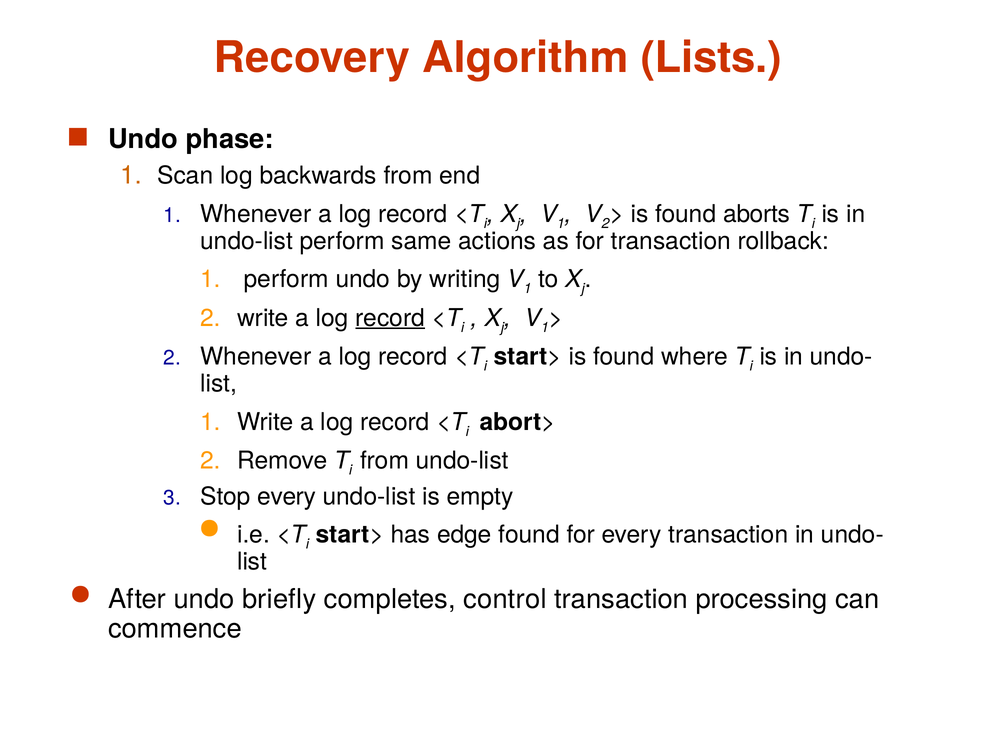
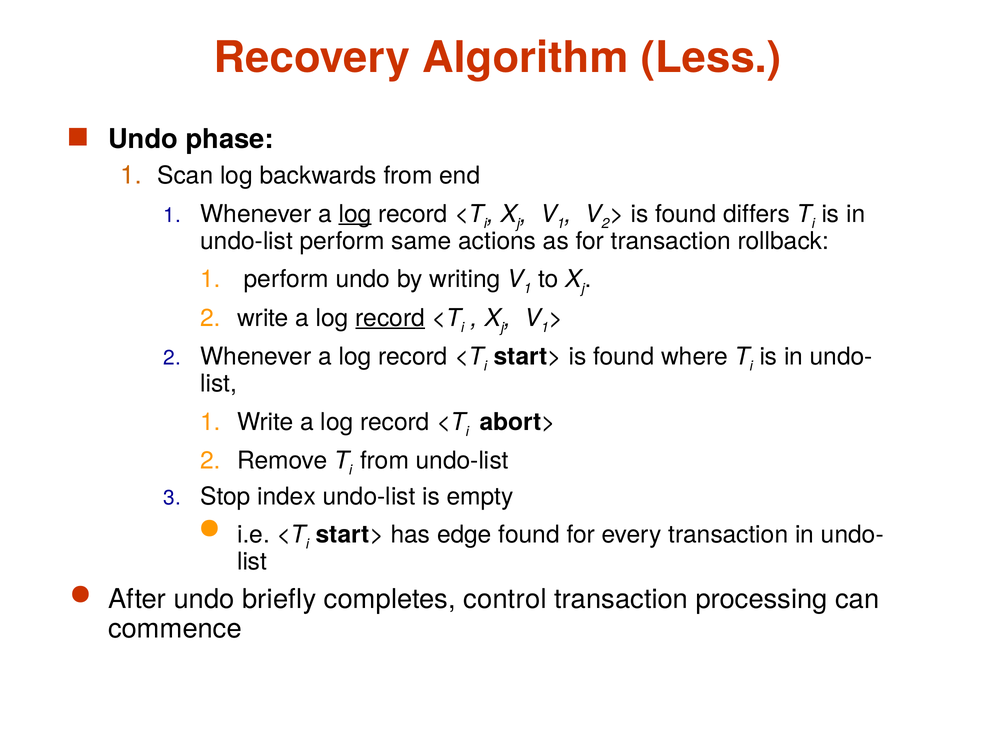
Lists: Lists -> Less (711, 58)
log underline: none -> present (355, 214)
aborts: aborts -> differs (757, 214)
Stop every: every -> index (287, 497)
